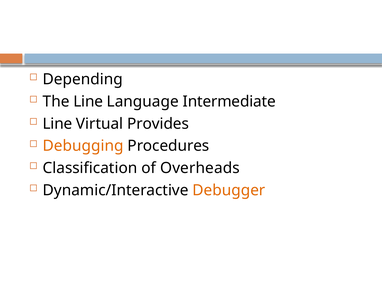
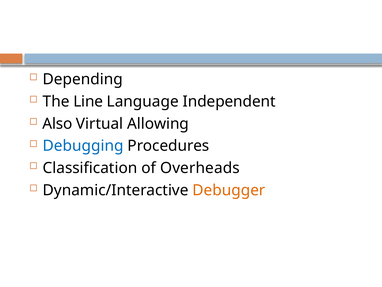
Intermediate: Intermediate -> Independent (229, 101)
Line: Line -> Also (57, 123)
Provides: Provides -> Allowing (158, 123)
Debugging colour: orange -> blue (83, 146)
